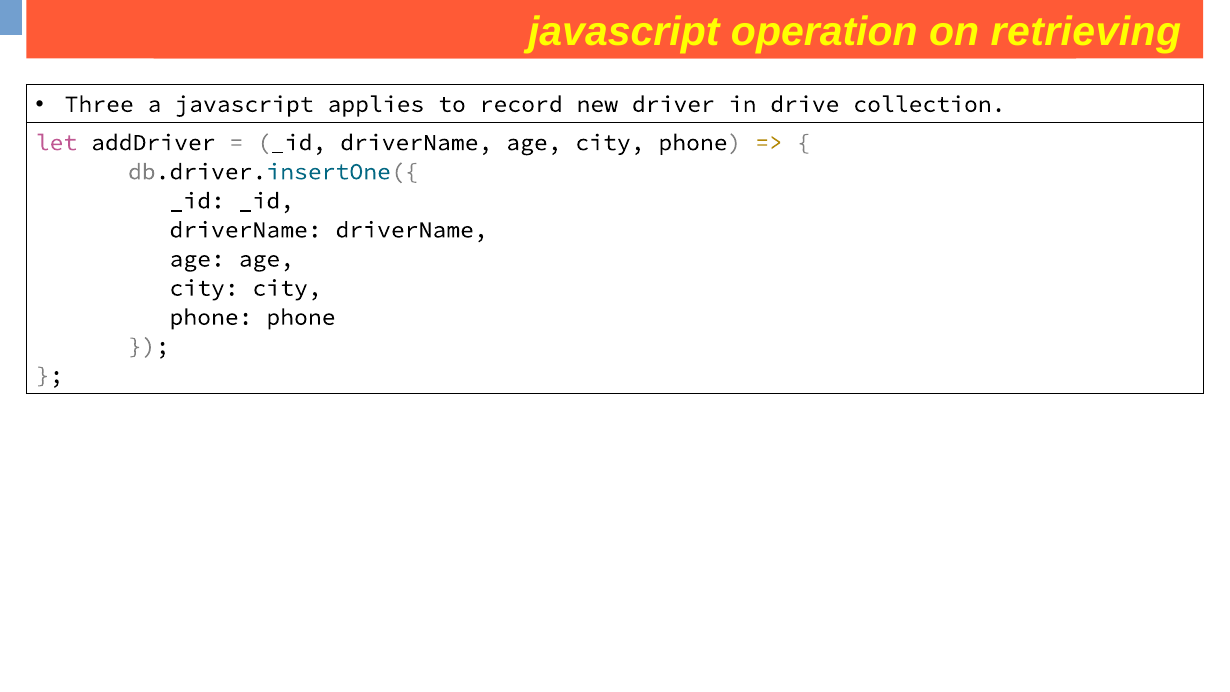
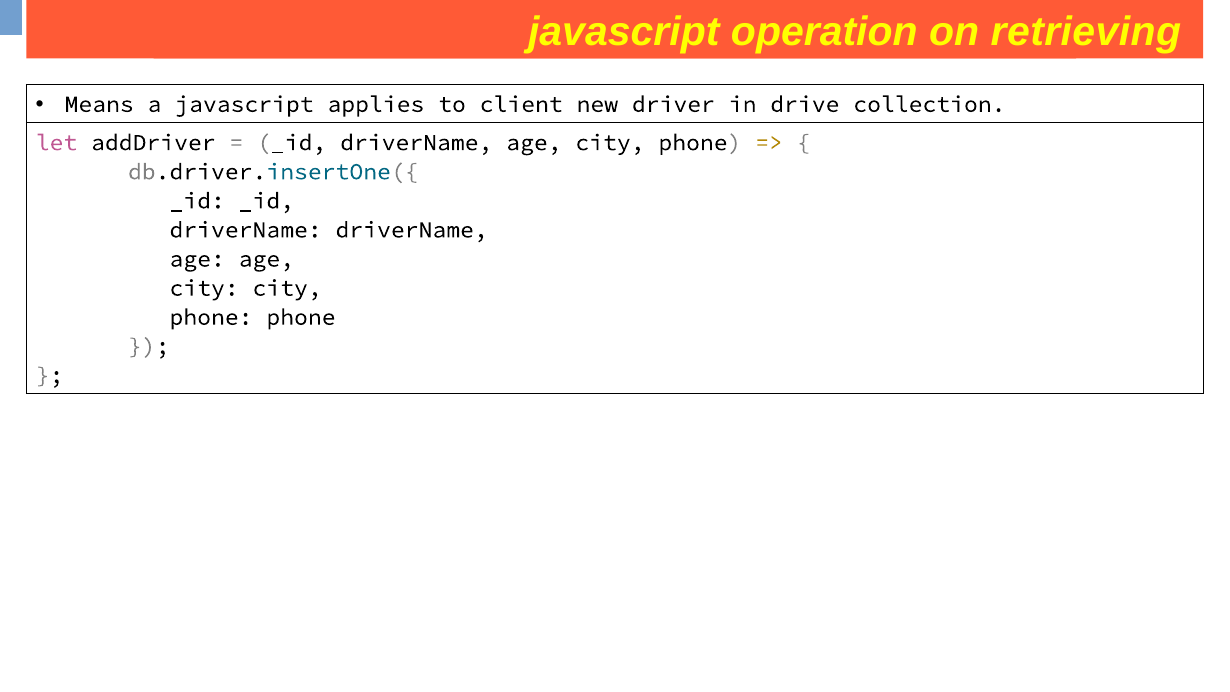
Three: Three -> Means (99, 104)
record: record -> client (521, 104)
